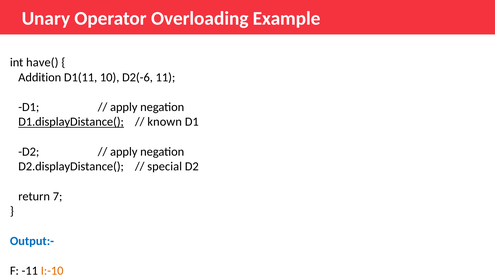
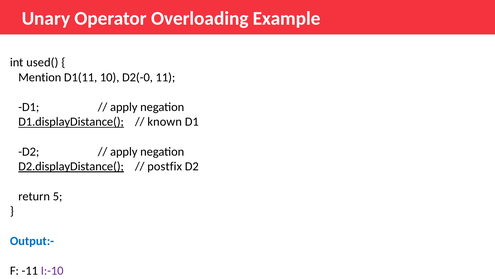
have(: have( -> used( (42, 62)
Addition: Addition -> Mention (40, 77)
D2(-6: D2(-6 -> D2(-0 (137, 77)
D2.displayDistance( underline: none -> present (71, 166)
special: special -> postfix (165, 166)
return 7: 7 -> 5 (58, 196)
I:-10 colour: orange -> purple (52, 270)
